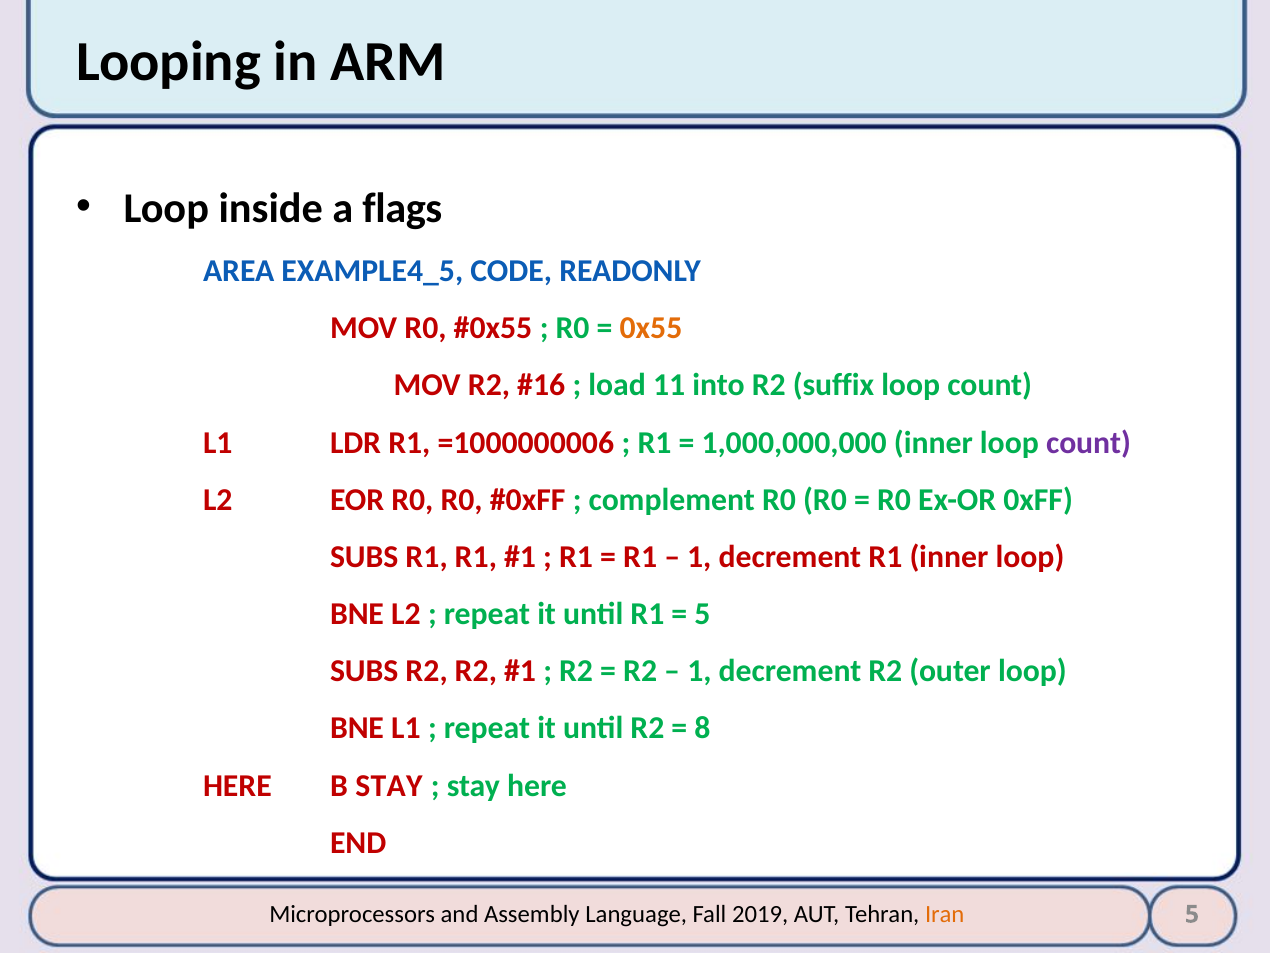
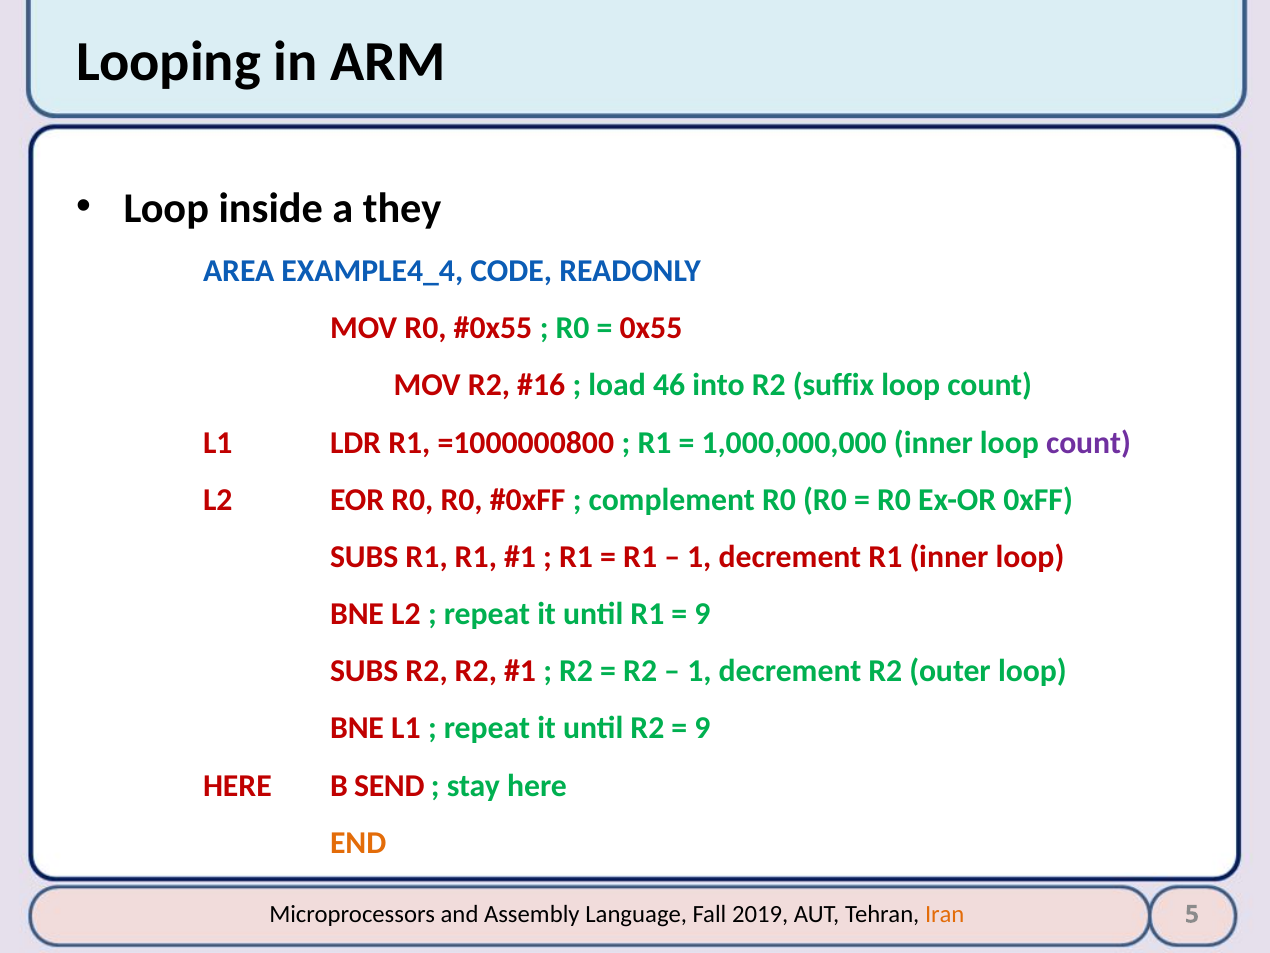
flags: flags -> they (402, 208)
EXAMPLE4_5: EXAMPLE4_5 -> EXAMPLE4_4 (372, 271)
0x55 colour: orange -> red (651, 328)
11: 11 -> 46 (669, 385)
=1000000006: =1000000006 -> =1000000800 (526, 442)
5: 5 -> 9 (702, 614)
8: 8 -> 9 (702, 728)
B STAY: STAY -> SEND (389, 785)
END colour: red -> orange (358, 842)
